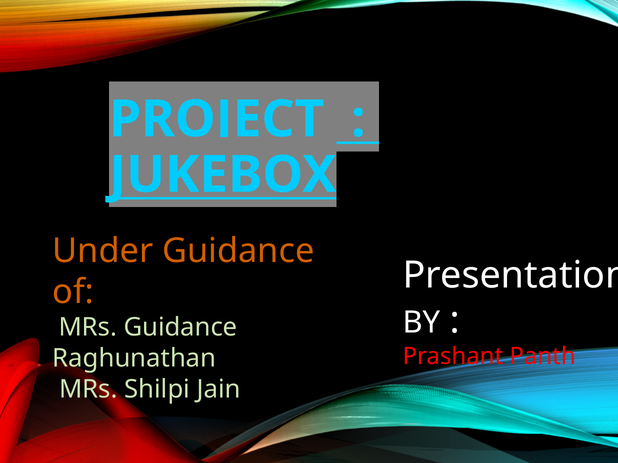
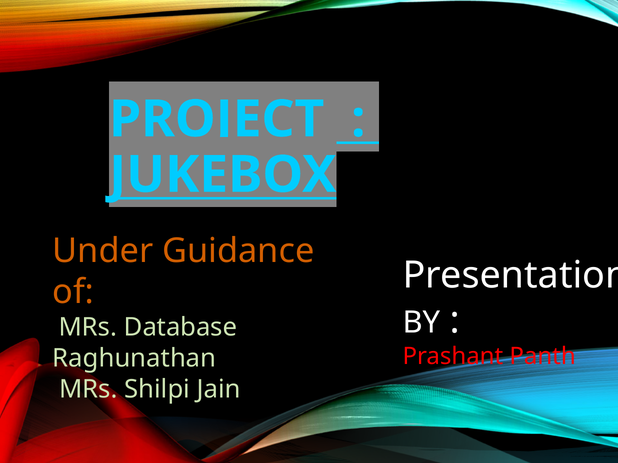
MRs Guidance: Guidance -> Database (181, 328)
